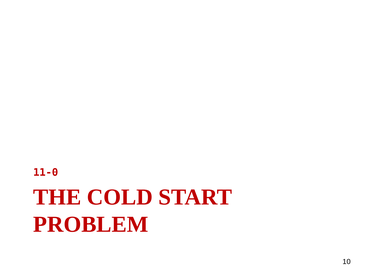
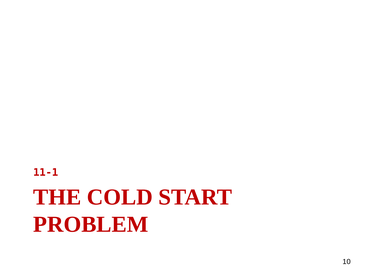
11-0: 11-0 -> 11-1 (46, 172)
